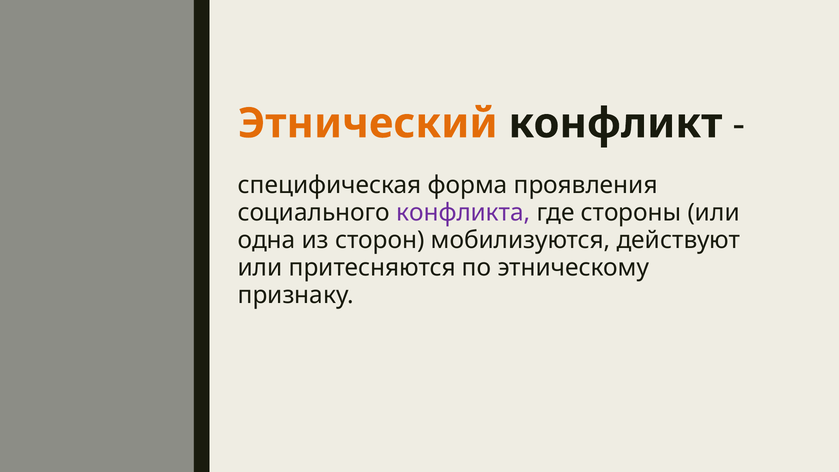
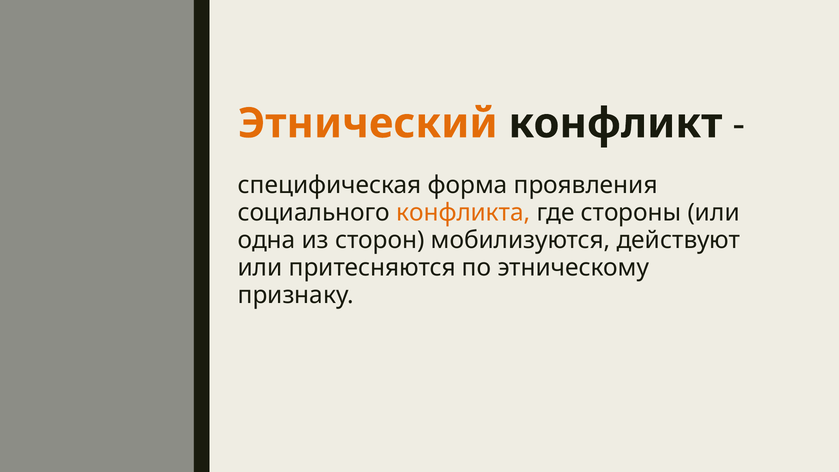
конфликта colour: purple -> orange (463, 212)
